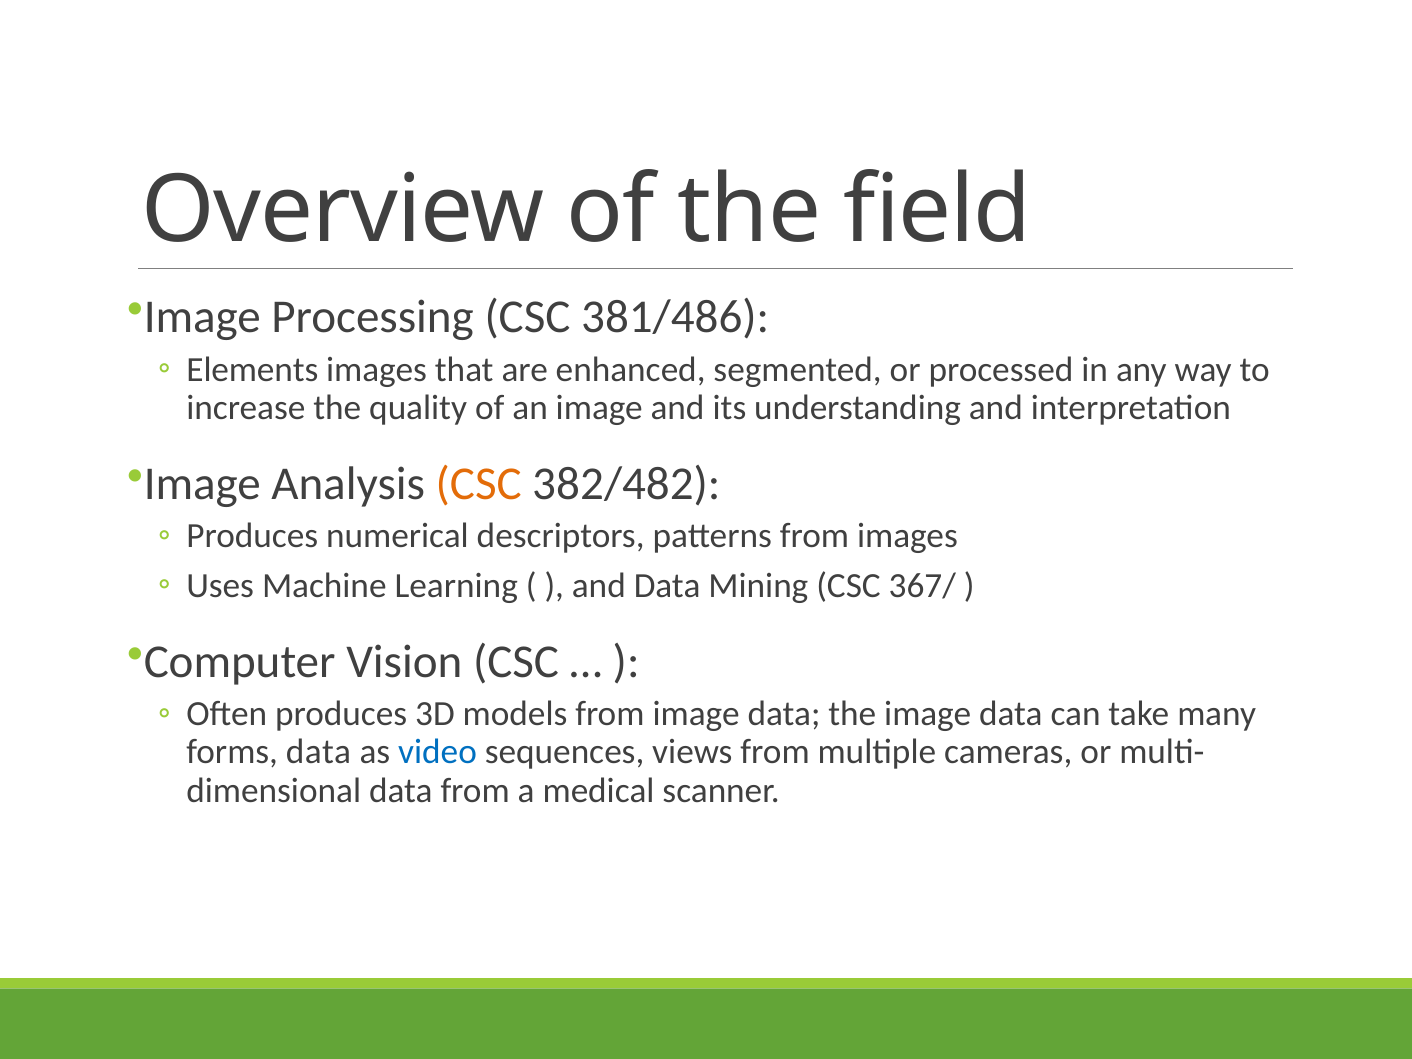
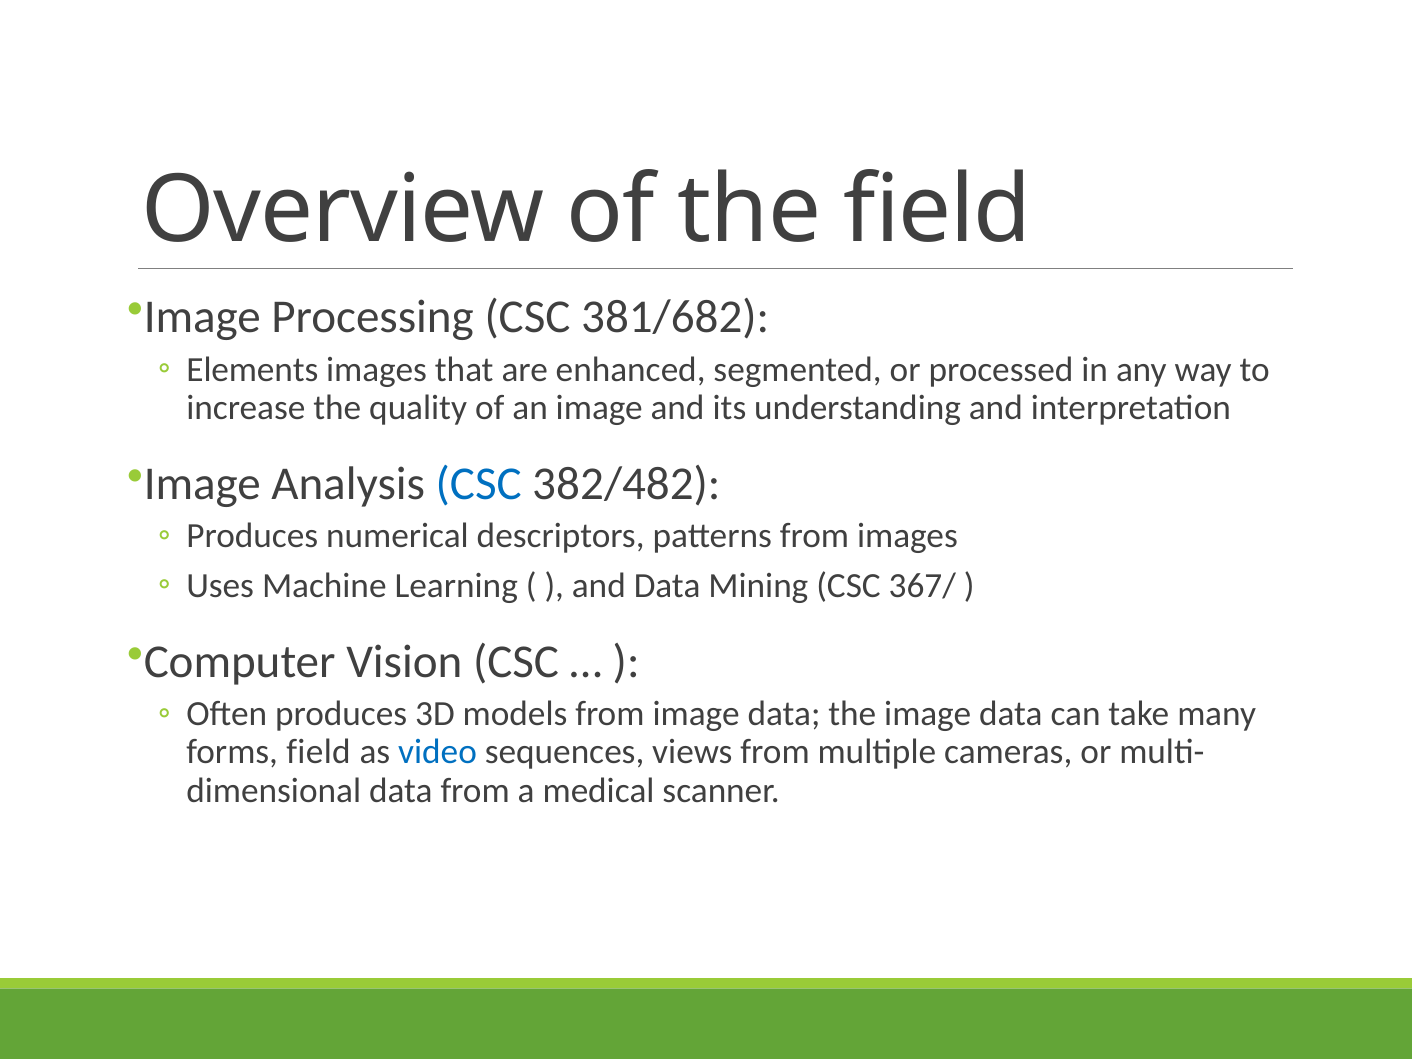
381/486: 381/486 -> 381/682 (675, 317)
CSC colour: orange -> blue (479, 484)
forms data: data -> field (319, 752)
